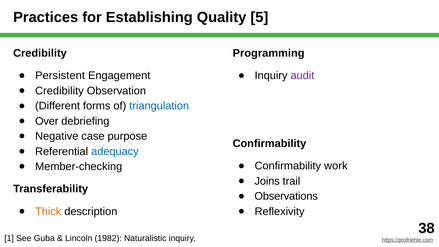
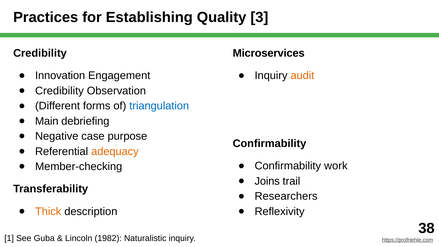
5: 5 -> 3 (259, 17)
Programming: Programming -> Microservices (269, 53)
Persistent: Persistent -> Innovation (60, 76)
audit colour: purple -> orange (302, 76)
Over: Over -> Main (47, 121)
adequacy colour: blue -> orange (115, 151)
Observations: Observations -> Researchers (286, 196)
